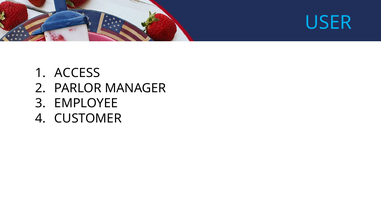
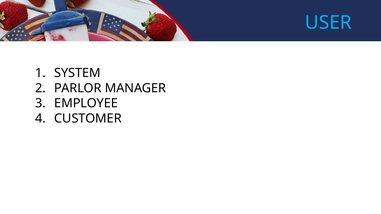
ACCESS: ACCESS -> SYSTEM (77, 73)
